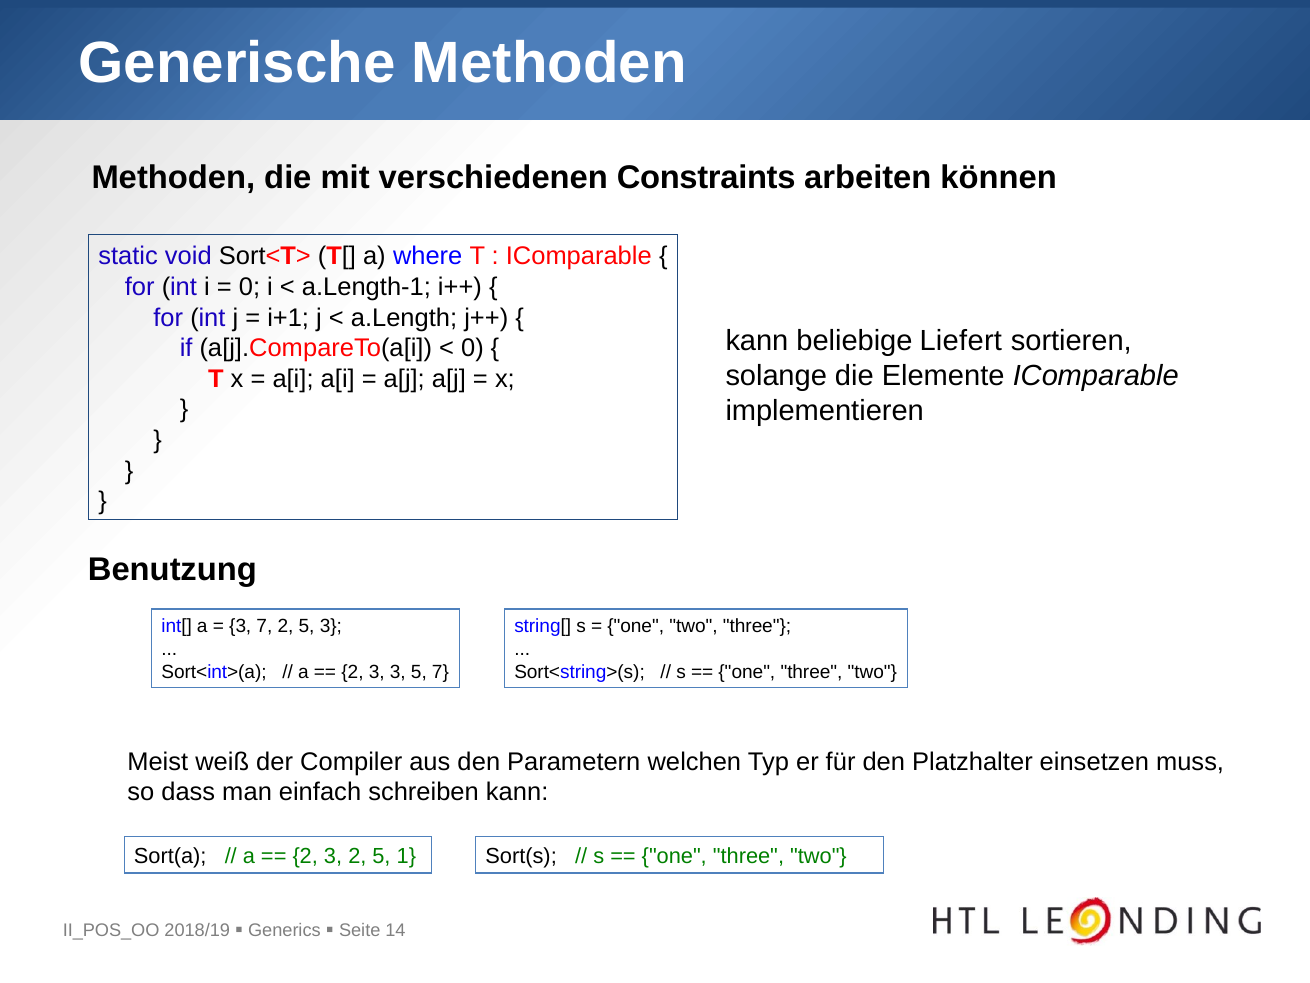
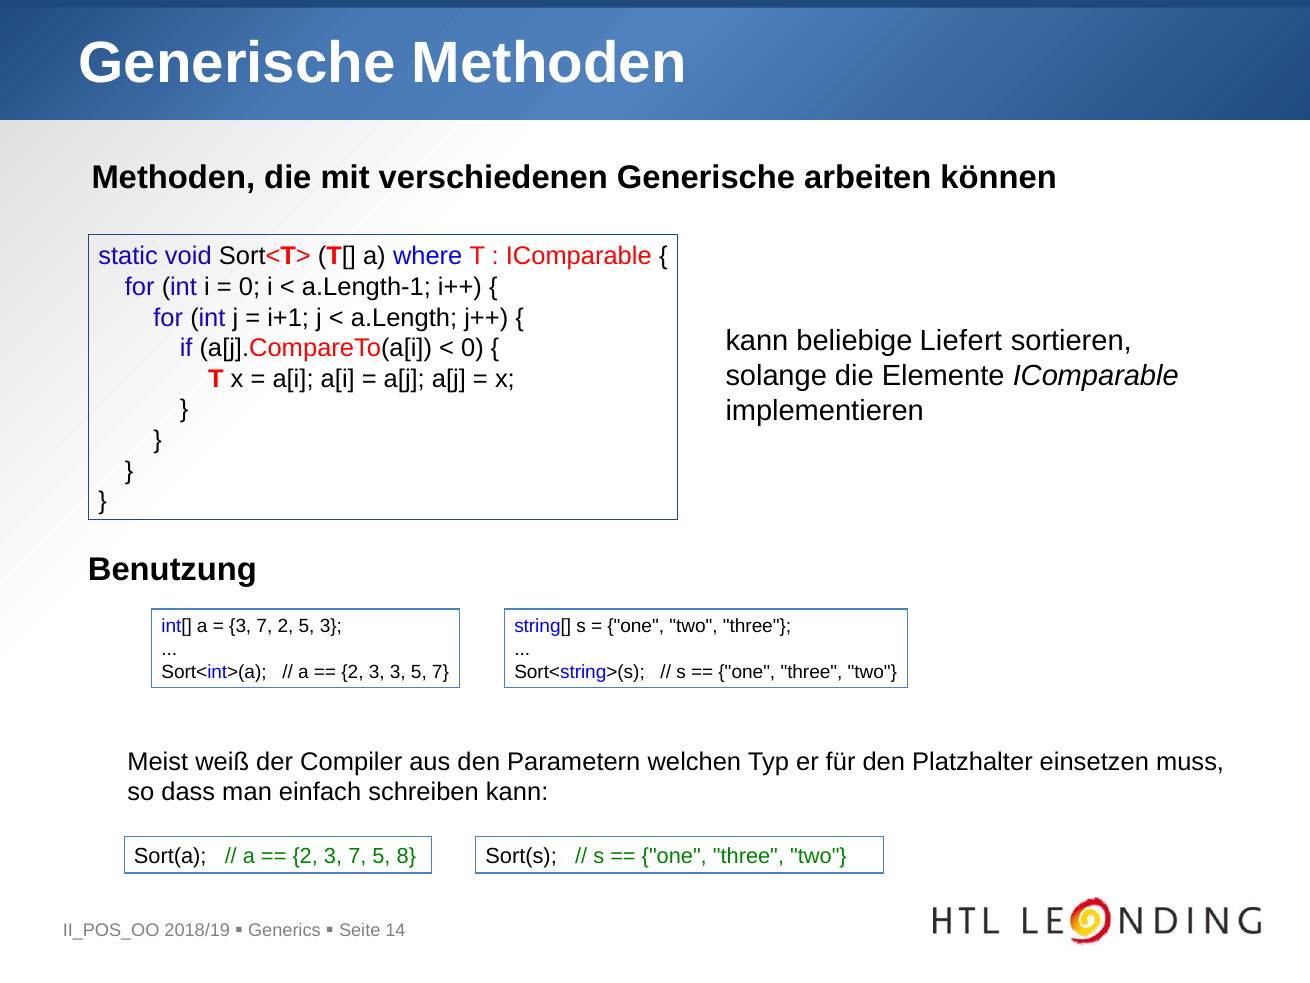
verschiedenen Constraints: Constraints -> Generische (706, 178)
2 3 2: 2 -> 7 (357, 856)
1: 1 -> 8 (406, 856)
